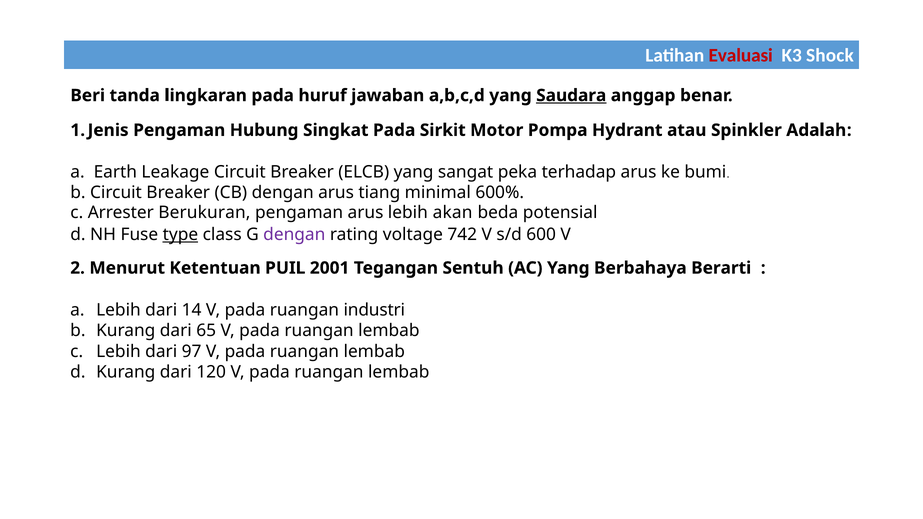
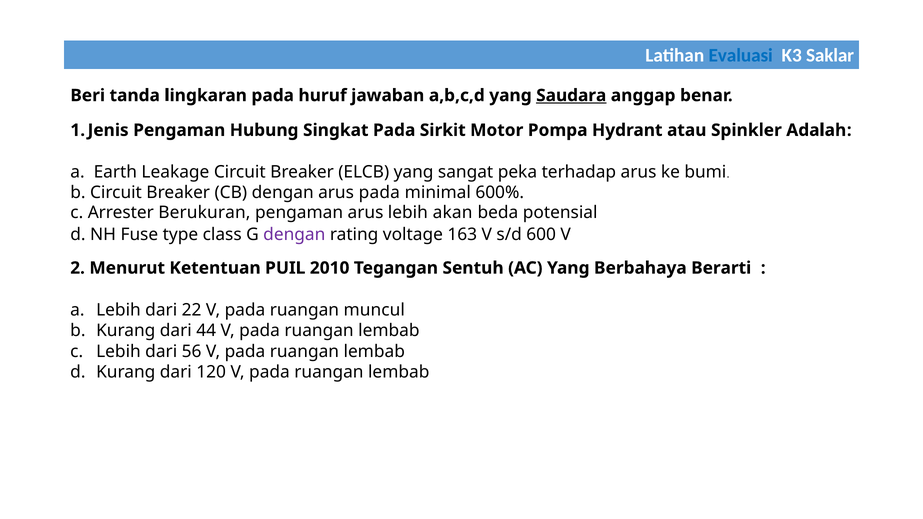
Evaluasi colour: red -> blue (741, 55)
Shock: Shock -> Saklar (830, 55)
arus tiang: tiang -> pada (379, 193)
type underline: present -> none (180, 235)
742: 742 -> 163 (462, 235)
2001: 2001 -> 2010 (330, 268)
14: 14 -> 22 (192, 310)
industri: industri -> muncul (374, 310)
65: 65 -> 44 (206, 331)
97: 97 -> 56 (192, 351)
